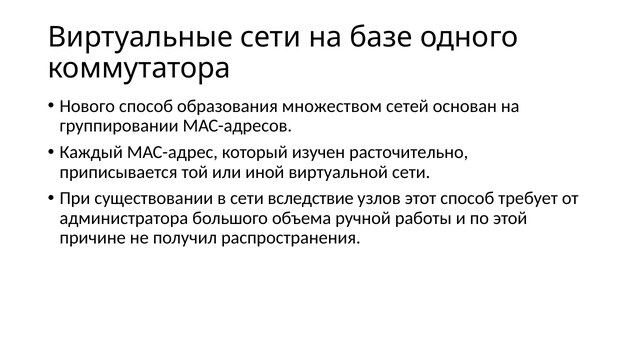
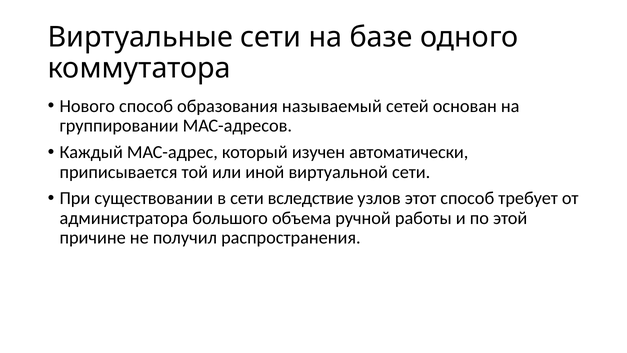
множеством: множеством -> называемый (332, 106)
расточительно: расточительно -> автоматически (409, 152)
